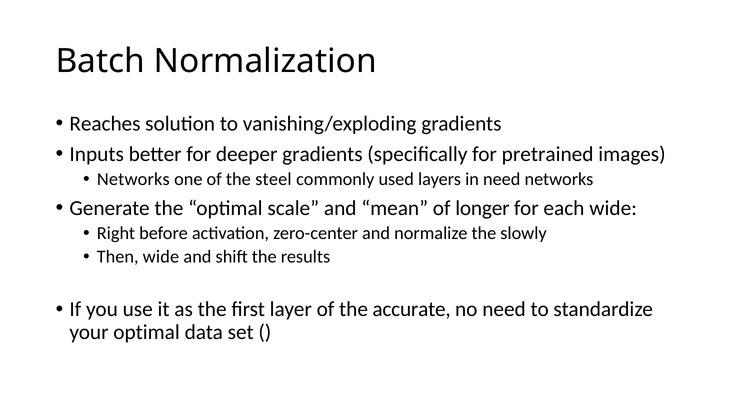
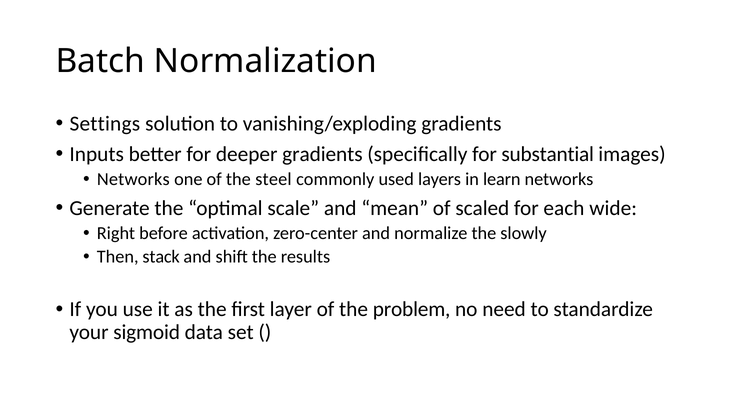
Reaches: Reaches -> Settings (105, 124)
pretrained: pretrained -> substantial (548, 154)
in need: need -> learn (502, 179)
longer: longer -> scaled (482, 208)
Then wide: wide -> stack (161, 257)
accurate: accurate -> problem (412, 309)
your optimal: optimal -> sigmoid (147, 332)
